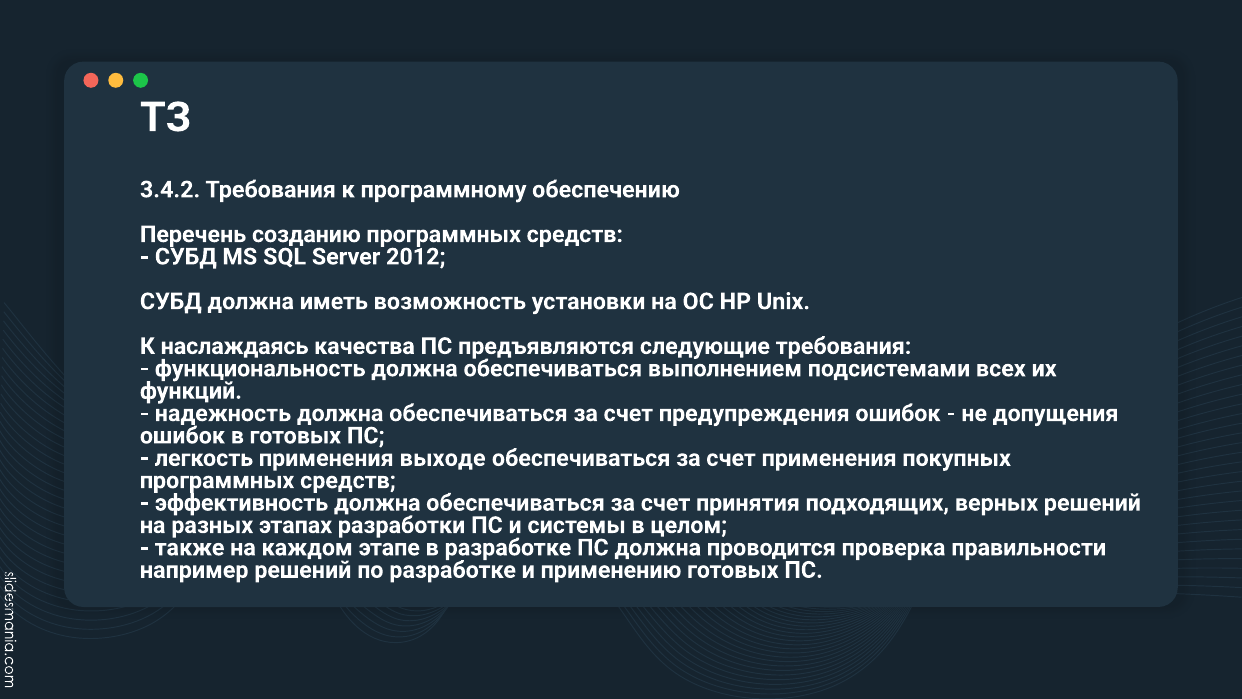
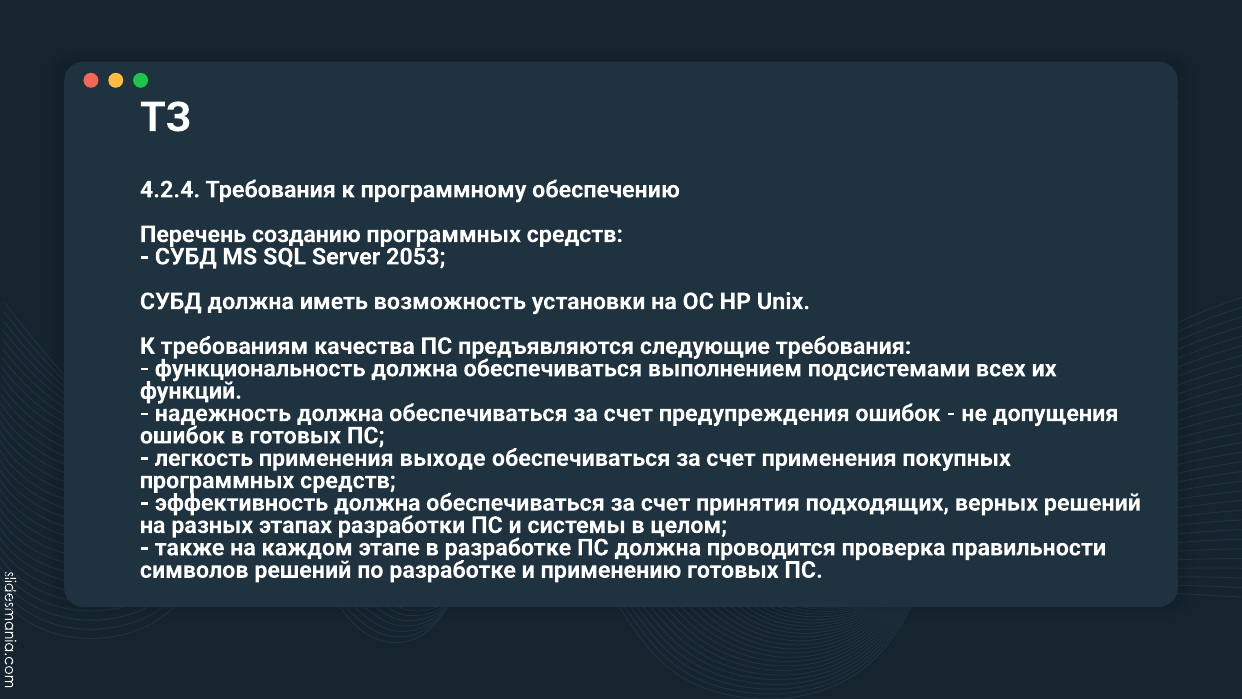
3.4.2: 3.4.2 -> 4.2.4 (170, 190)
2012: 2012 -> 2053 (416, 257)
наслаждаясь: наслаждаясь -> требованиям (234, 346)
например: например -> символов (194, 570)
